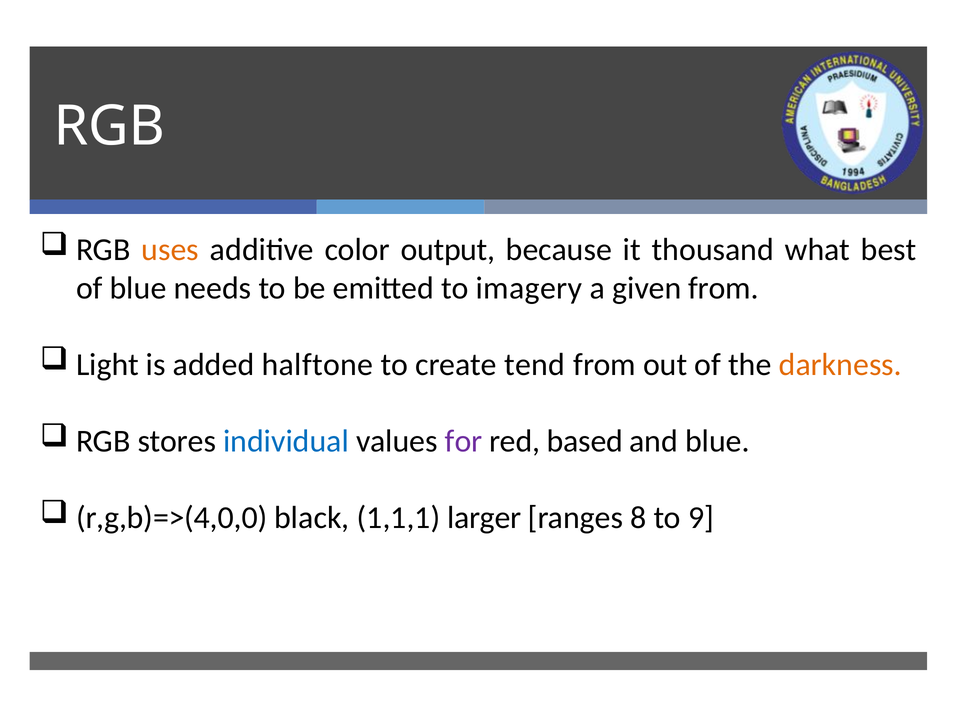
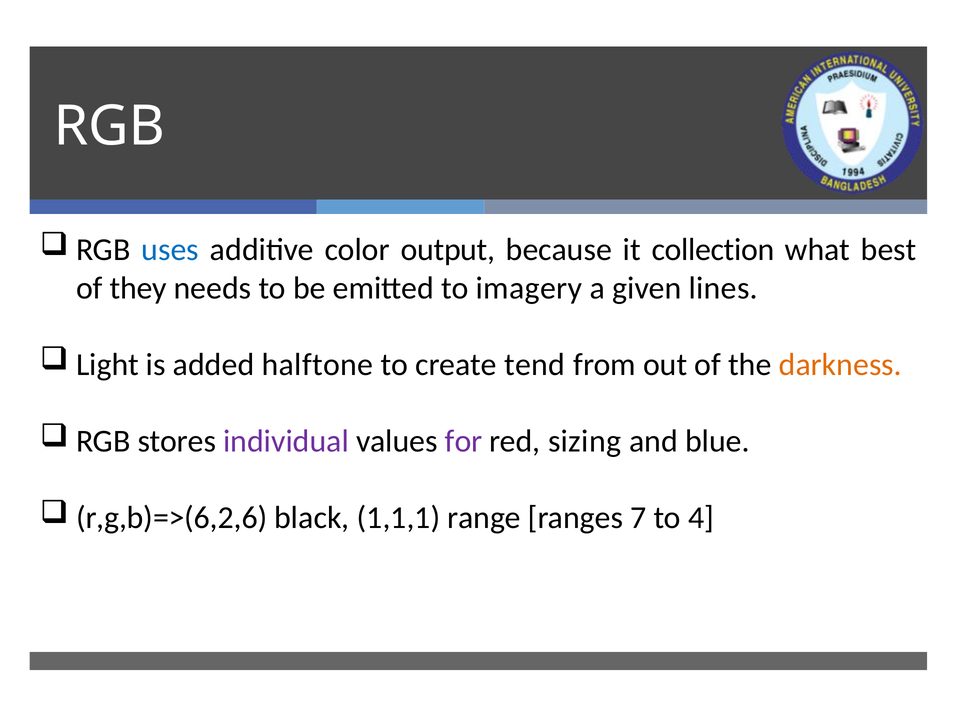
uses colour: orange -> blue (170, 250)
thousand: thousand -> collection (713, 250)
of blue: blue -> they (138, 288)
given from: from -> lines (723, 288)
individual colour: blue -> purple (286, 441)
based: based -> sizing (585, 441)
r,g,b)=>(4,0,0: r,g,b)=>(4,0,0 -> r,g,b)=>(6,2,6 (172, 518)
larger: larger -> range (484, 518)
8: 8 -> 7 (638, 518)
9: 9 -> 4 (701, 518)
